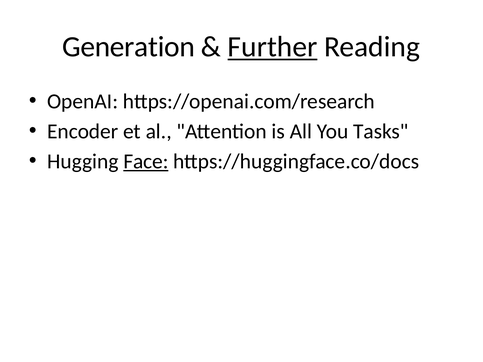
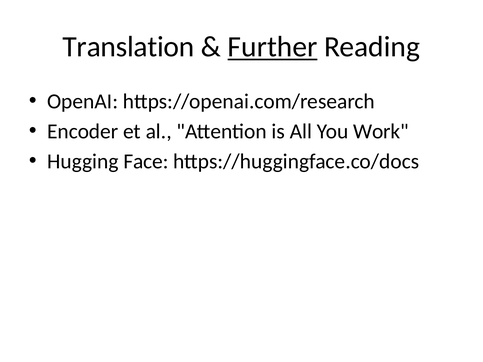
Generation: Generation -> Translation (128, 47)
Tasks: Tasks -> Work (381, 131)
Face underline: present -> none (146, 161)
